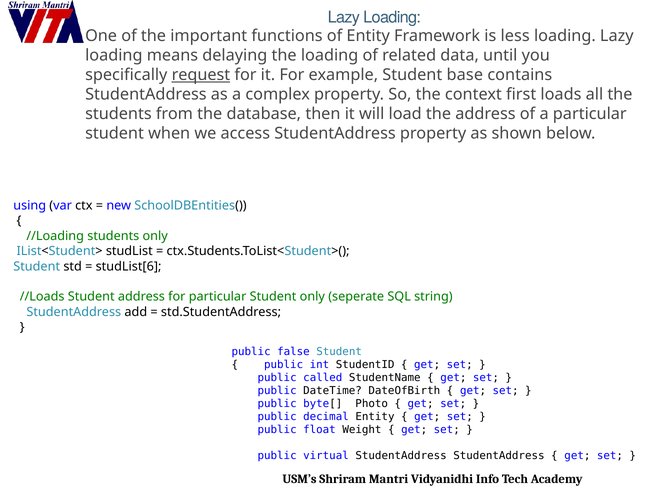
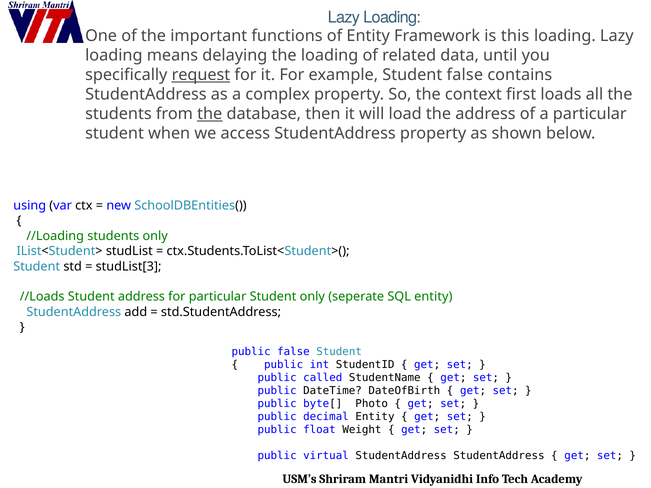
less: less -> this (515, 36)
Student base: base -> false (465, 75)
the underline: none -> present (210, 114)
studList[6: studList[6 -> studList[3 (129, 266)
SQL string: string -> entity (433, 297)
